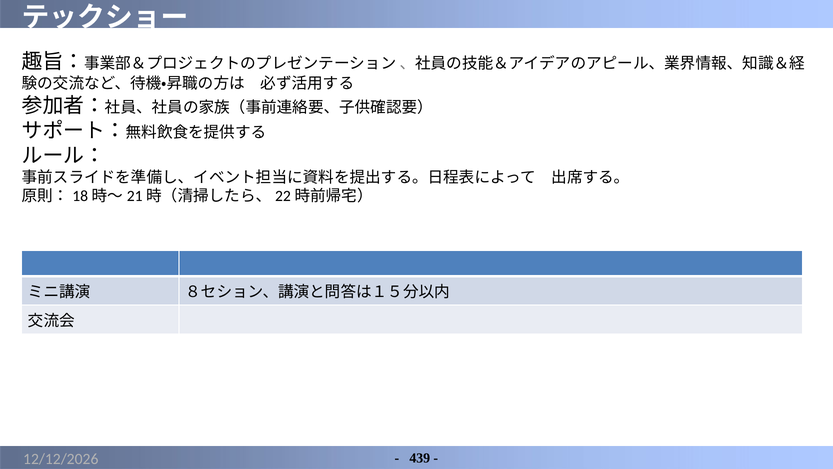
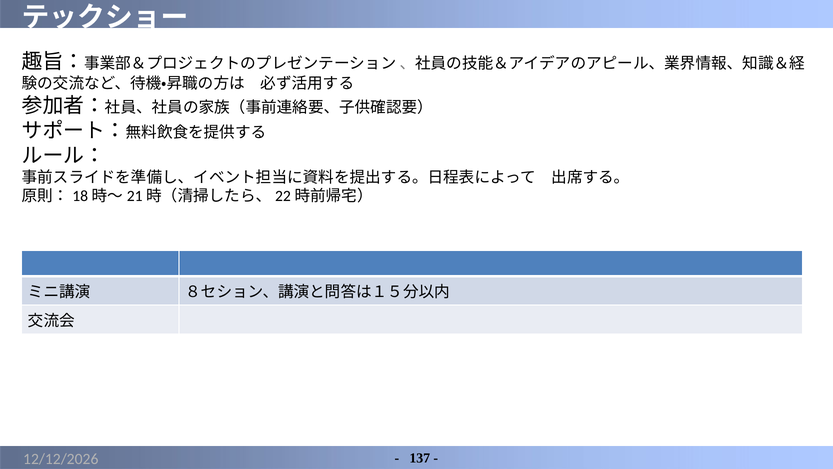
439: 439 -> 137 (420, 458)
